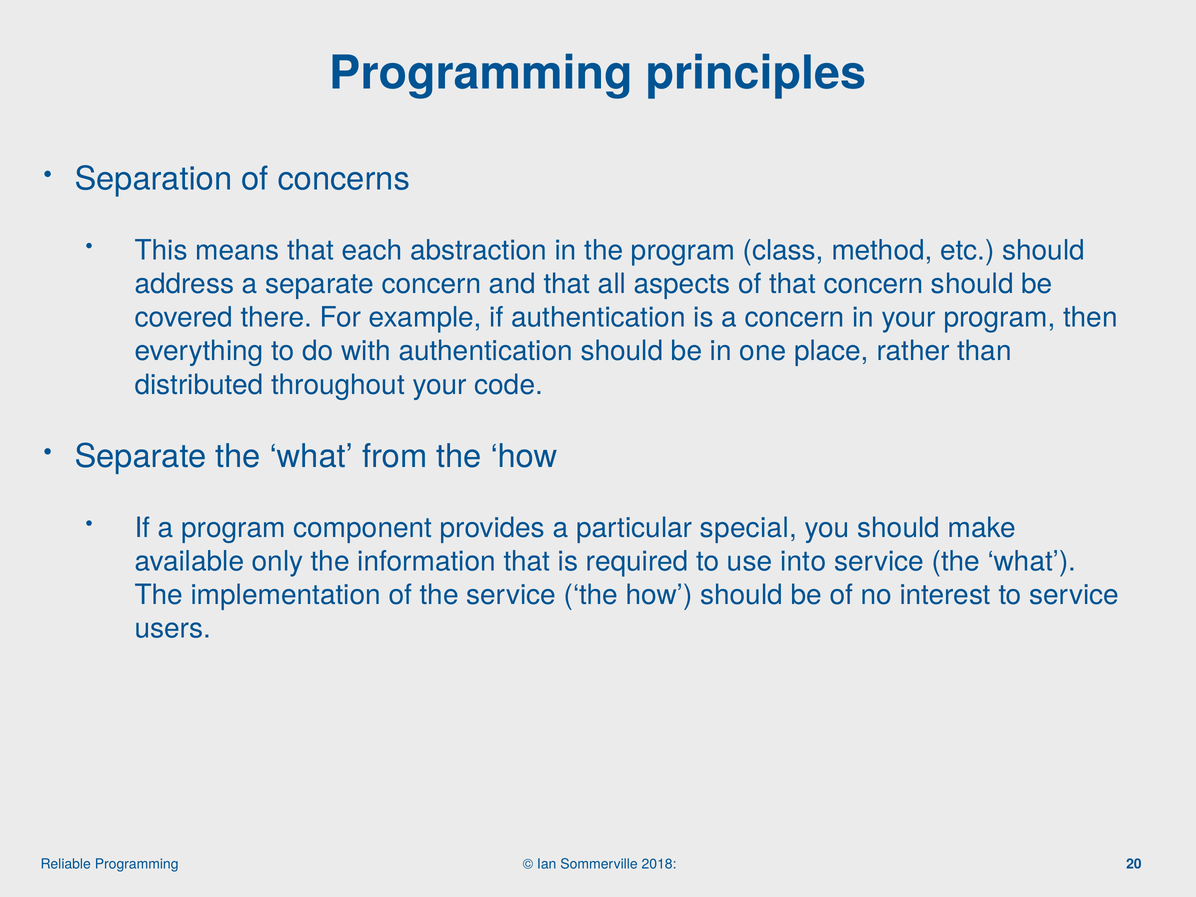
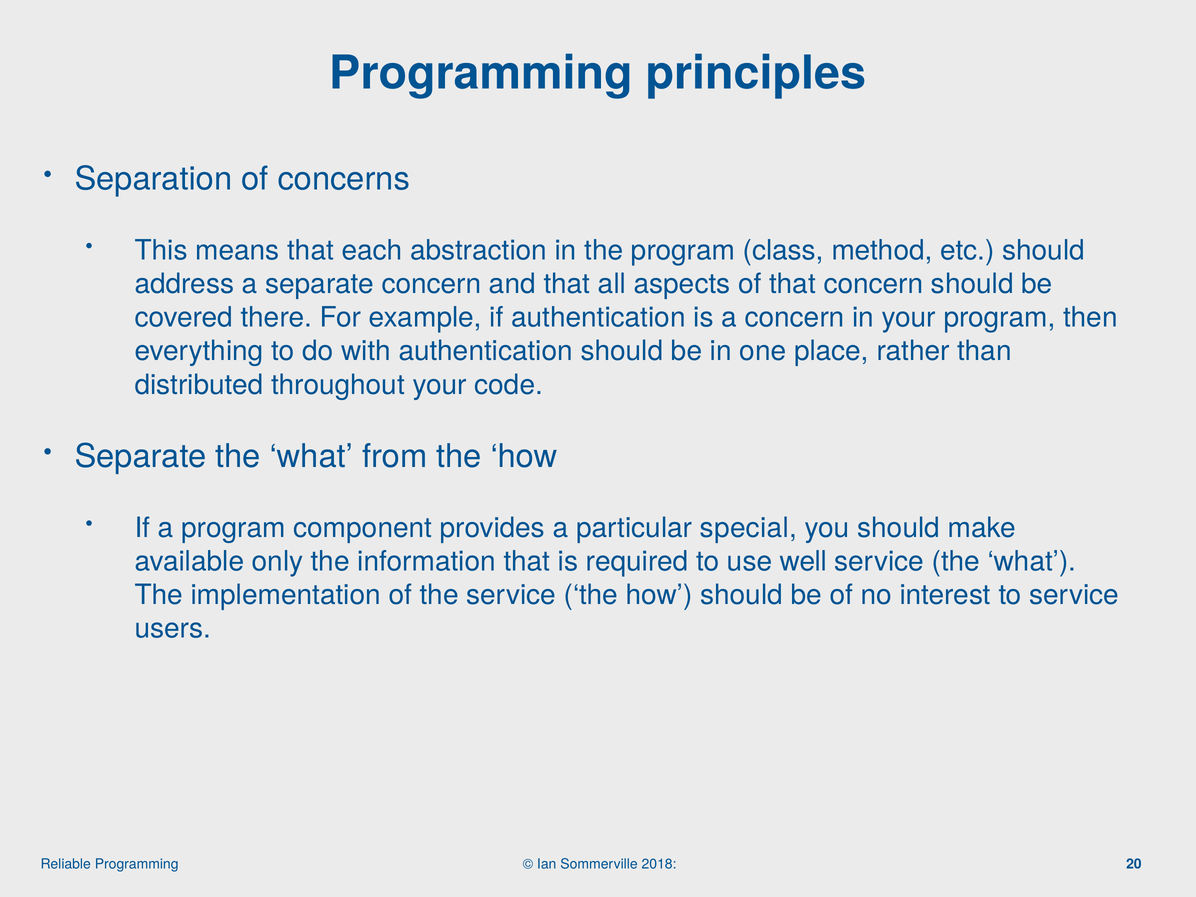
into: into -> well (803, 561)
